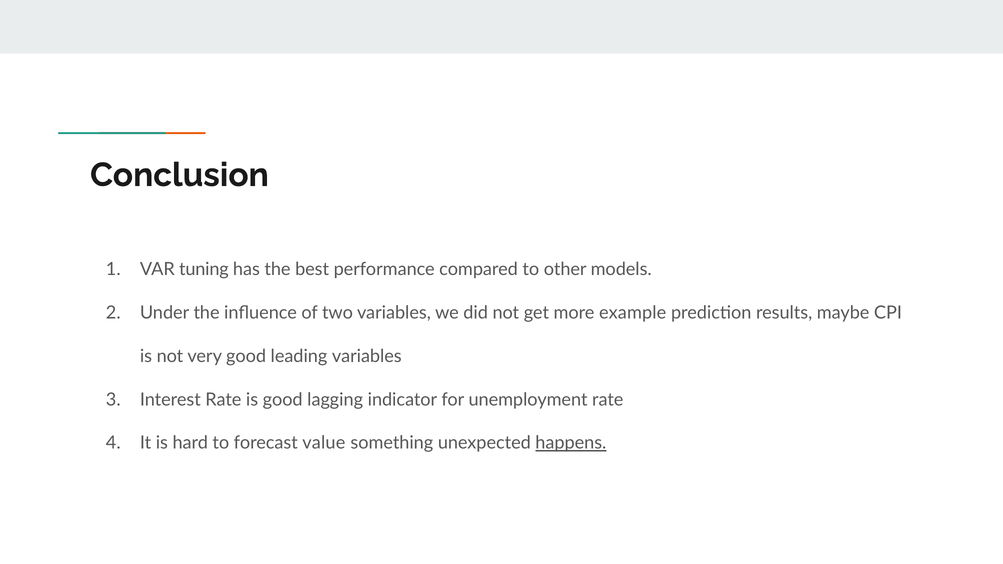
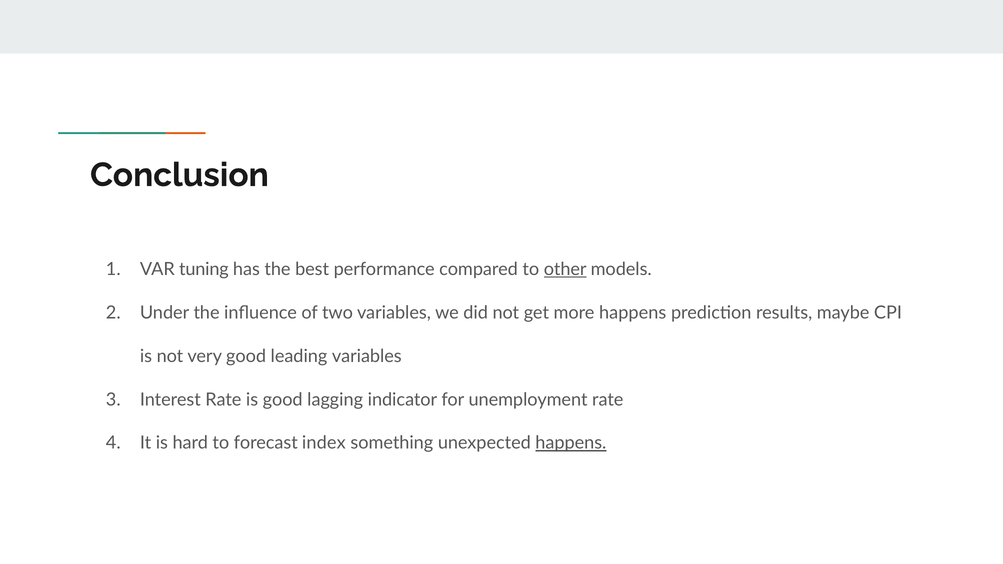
other underline: none -> present (565, 269)
more example: example -> happens (633, 313)
value: value -> index (324, 443)
